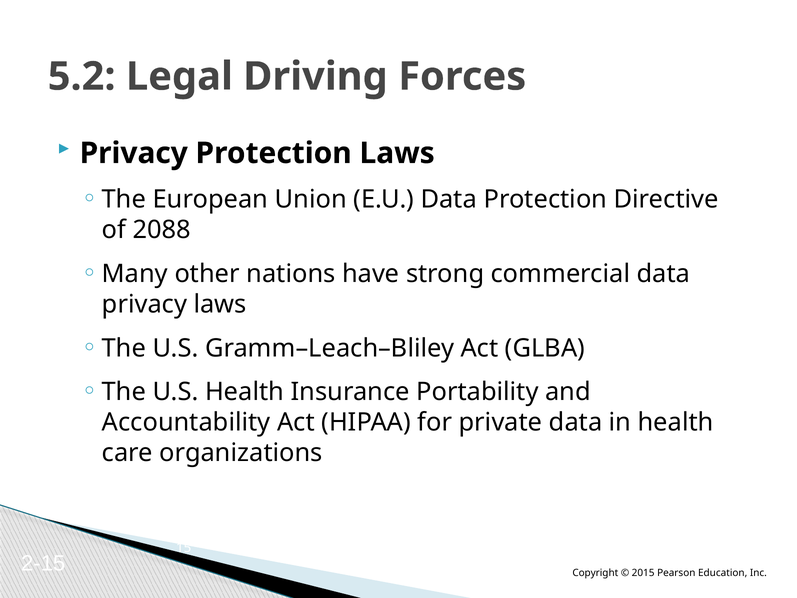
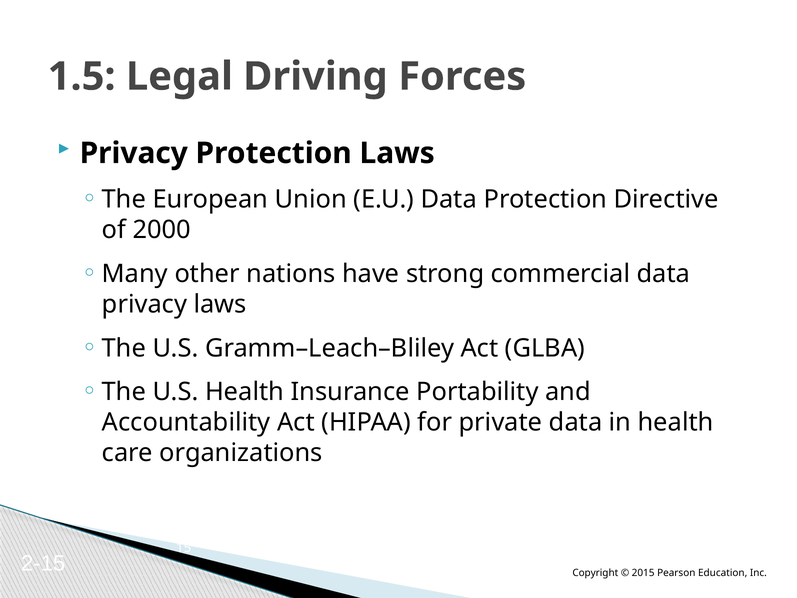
5.2: 5.2 -> 1.5 (82, 77)
2088: 2088 -> 2000 (162, 230)
